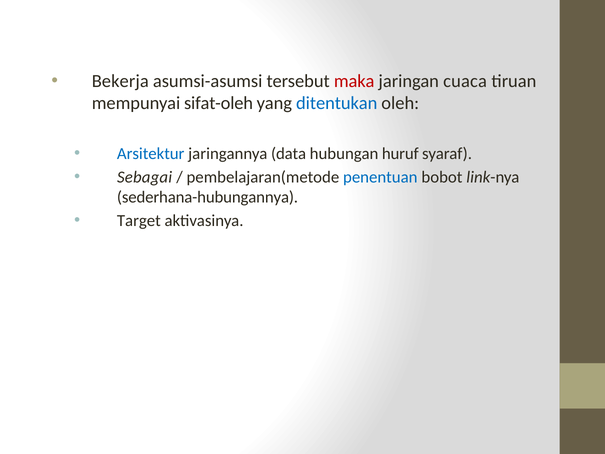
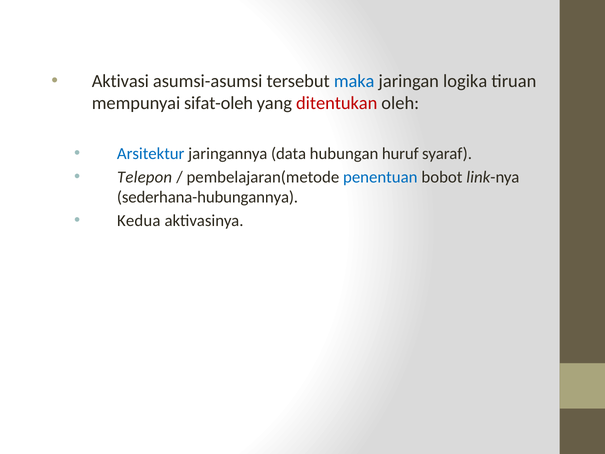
Bekerja: Bekerja -> Aktivasi (120, 81)
maka colour: red -> blue (354, 81)
cuaca: cuaca -> logika (465, 81)
ditentukan colour: blue -> red (337, 103)
Sebagai: Sebagai -> Telepon (145, 177)
Target: Target -> Kedua (139, 221)
